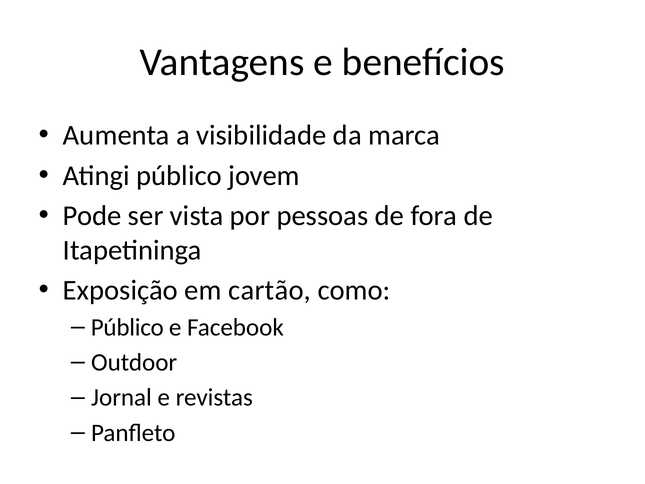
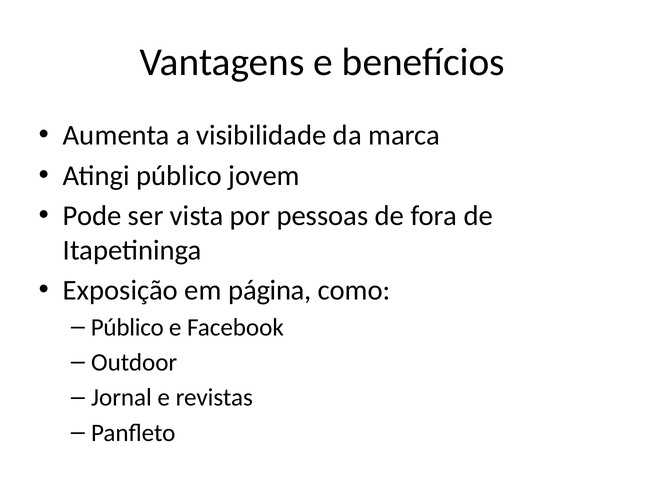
cartão: cartão -> página (270, 290)
